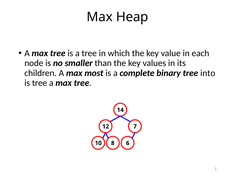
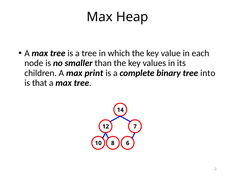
most: most -> print (94, 73)
is tree: tree -> that (40, 83)
